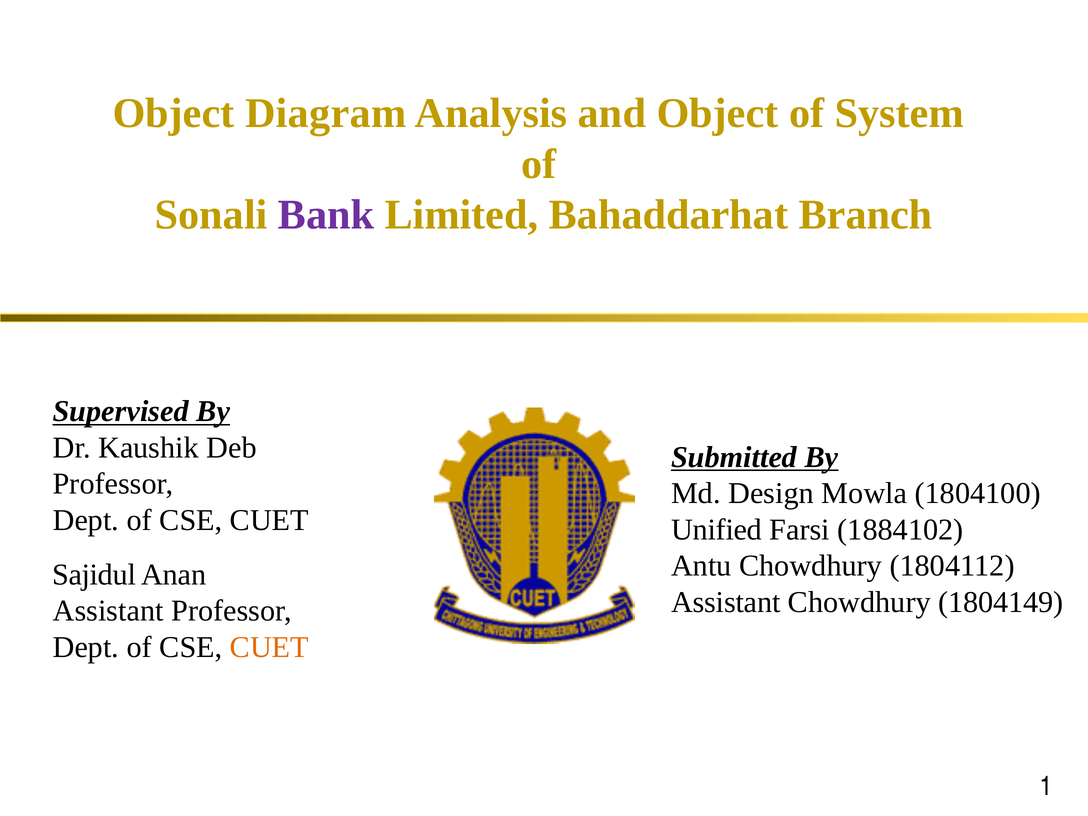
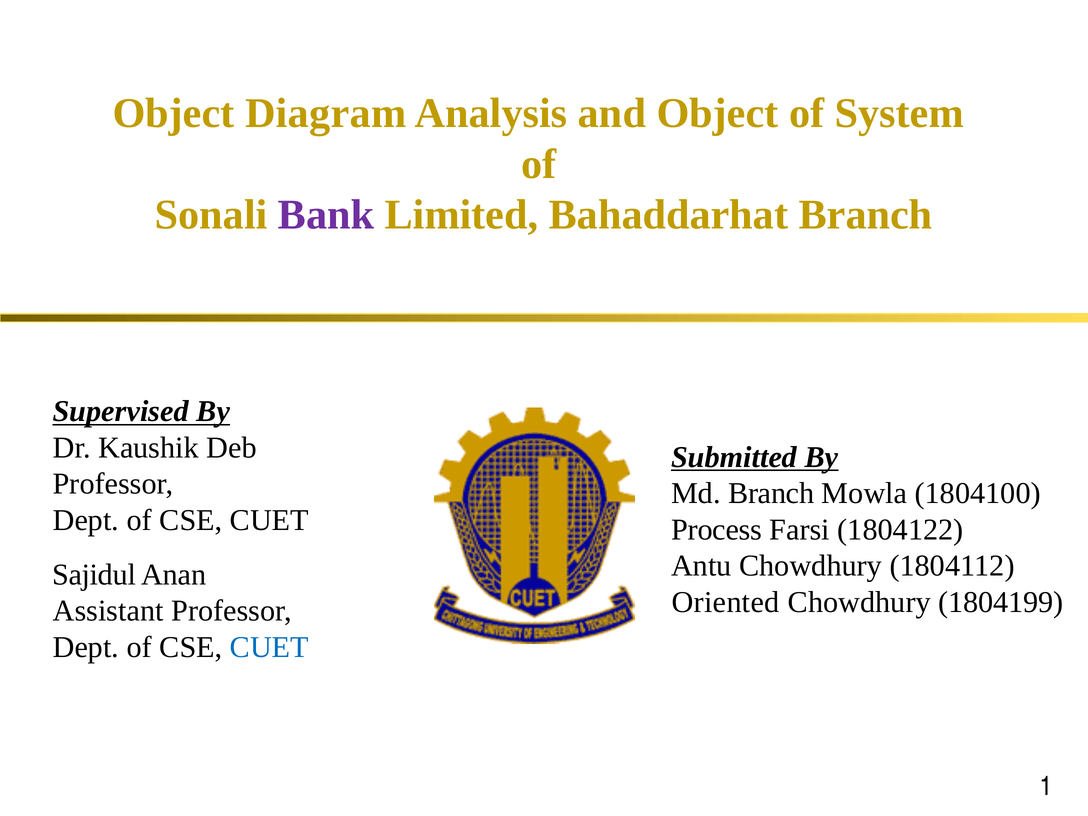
Md Design: Design -> Branch (771, 493)
Unified: Unified -> Process (717, 530)
1884102: 1884102 -> 1804122 (900, 530)
Assistant: Assistant -> Oriented (726, 602)
1804149: 1804149 -> 1804199 (1001, 602)
CUET colour: orange -> blue (269, 647)
